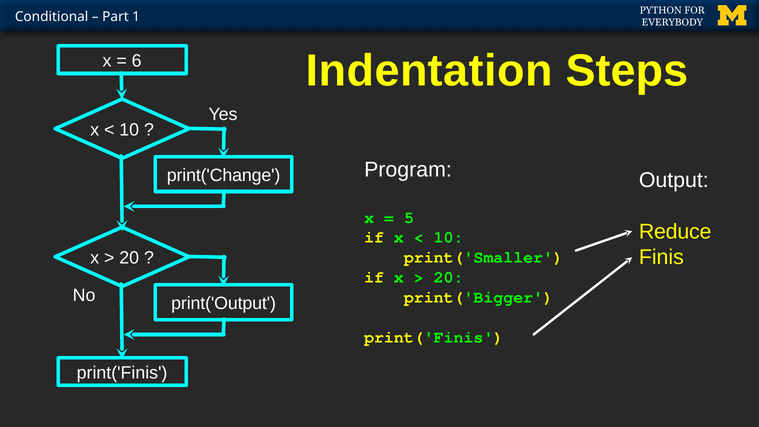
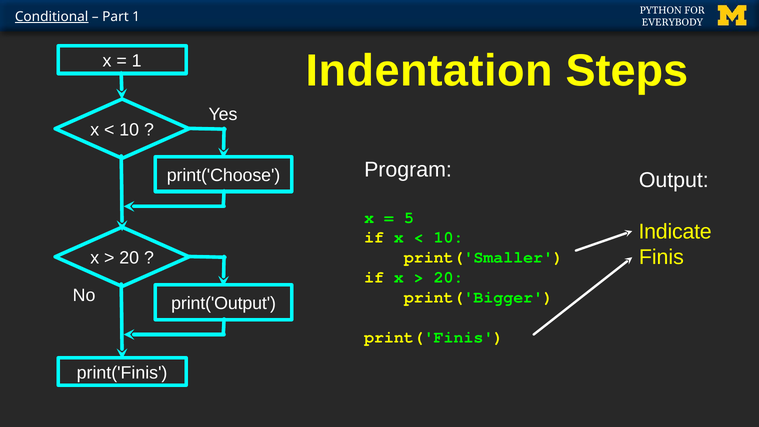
Conditional underline: none -> present (52, 17)
6: 6 -> 1 (137, 61)
print('Change: print('Change -> print('Choose (224, 175)
Reduce: Reduce -> Indicate (675, 232)
